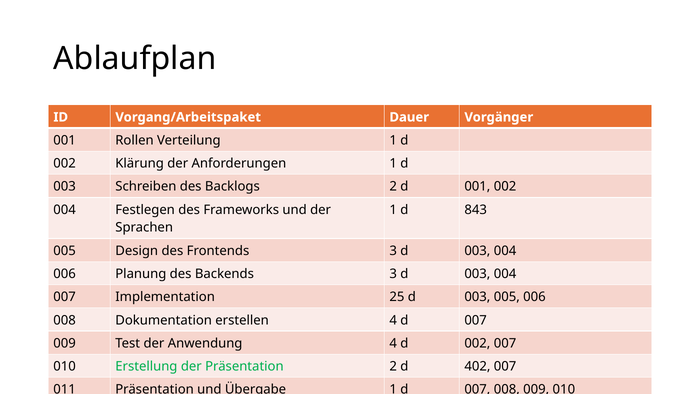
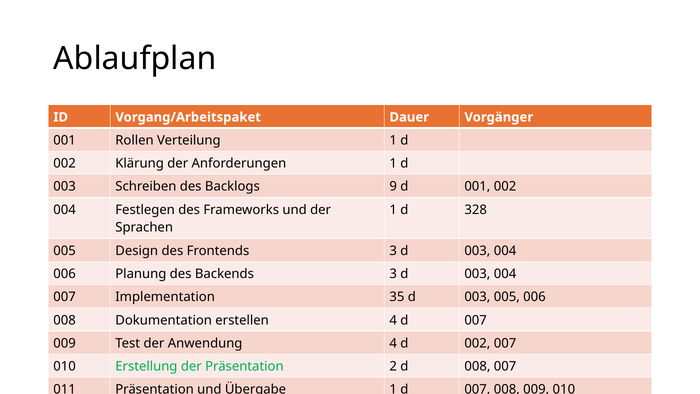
Backlogs 2: 2 -> 9 (393, 186)
843: 843 -> 328 (476, 210)
25: 25 -> 35 (397, 297)
d 402: 402 -> 008 (477, 366)
